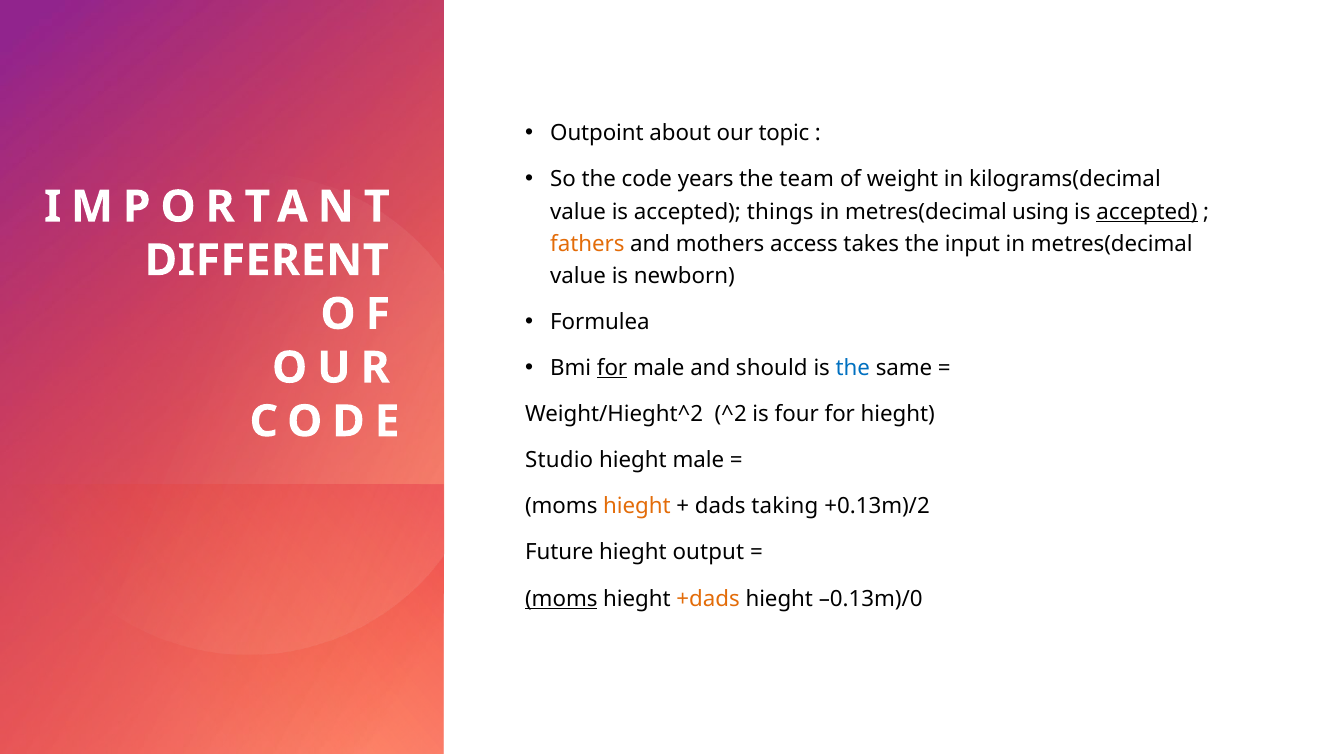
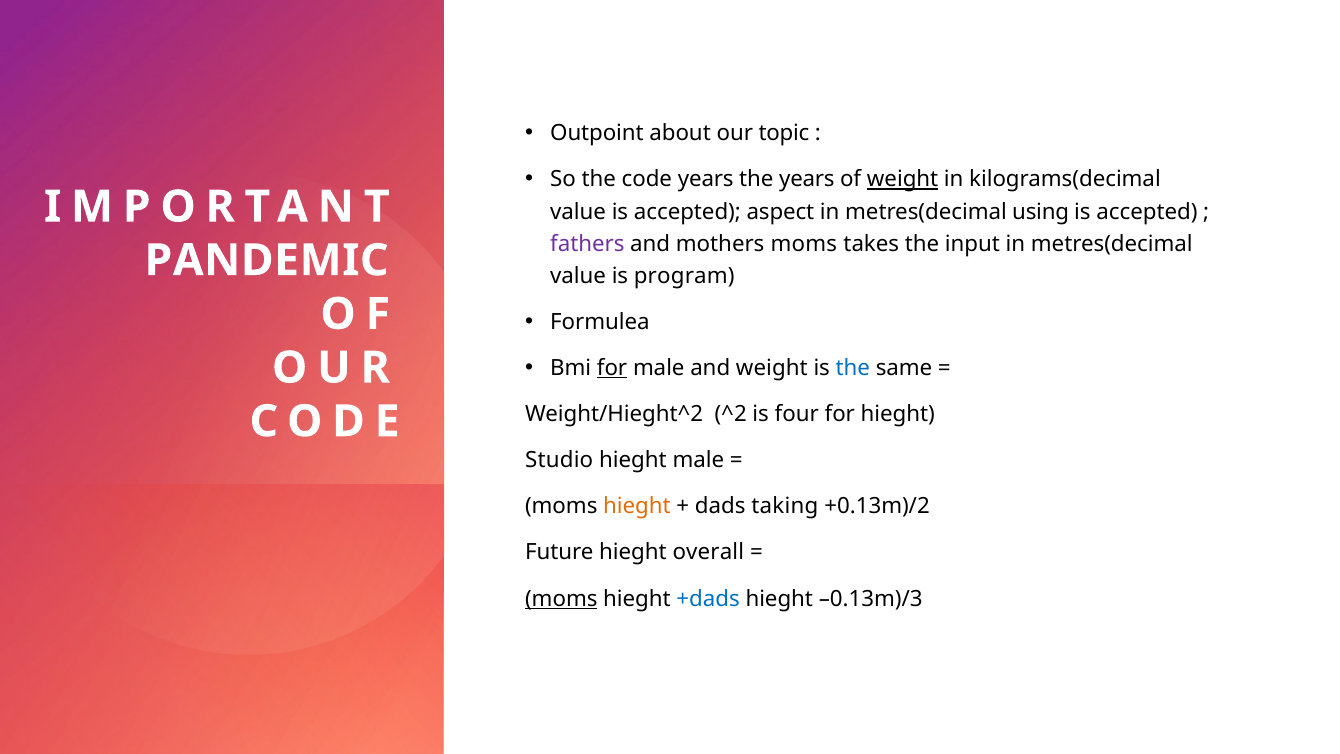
the team: team -> years (807, 179)
weight underline: none -> present (903, 179)
things: things -> aspect (780, 212)
accepted underline: present -> none (1147, 212)
fathers colour: orange -> purple (587, 244)
mothers access: access -> moms (804, 244)
DIFFERENT: DIFFERENT -> PANDEMIC (267, 260)
newborn: newborn -> program (684, 276)
and should: should -> weight (772, 368)
output: output -> overall (708, 552)
+dads colour: orange -> blue (708, 599)
–0.13m)/0: –0.13m)/0 -> –0.13m)/3 (871, 599)
